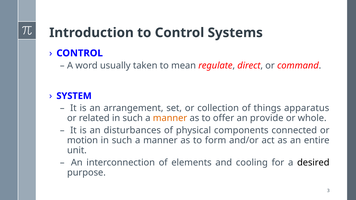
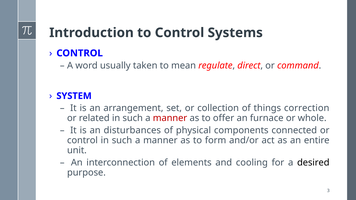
apparatus: apparatus -> correction (307, 108)
manner colour: orange -> red (170, 118)
provide: provide -> furnace (267, 118)
motion: motion -> control (82, 141)
